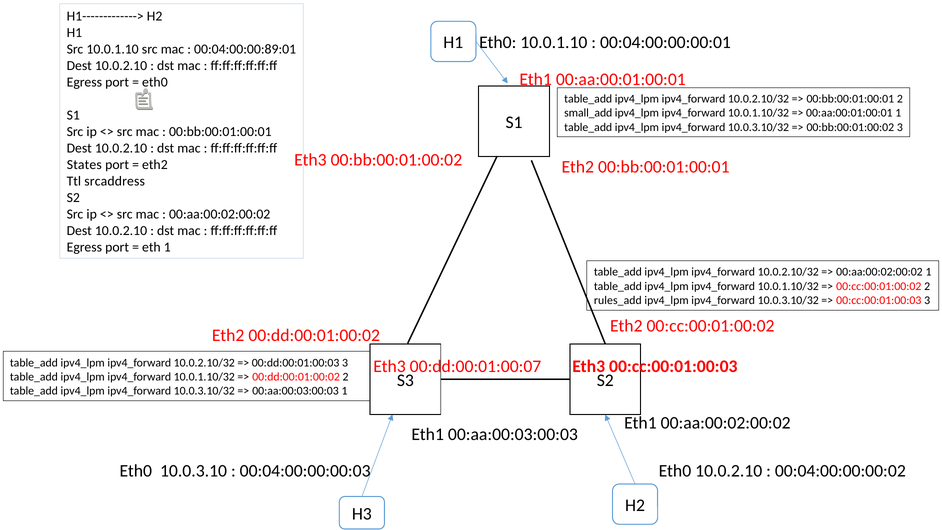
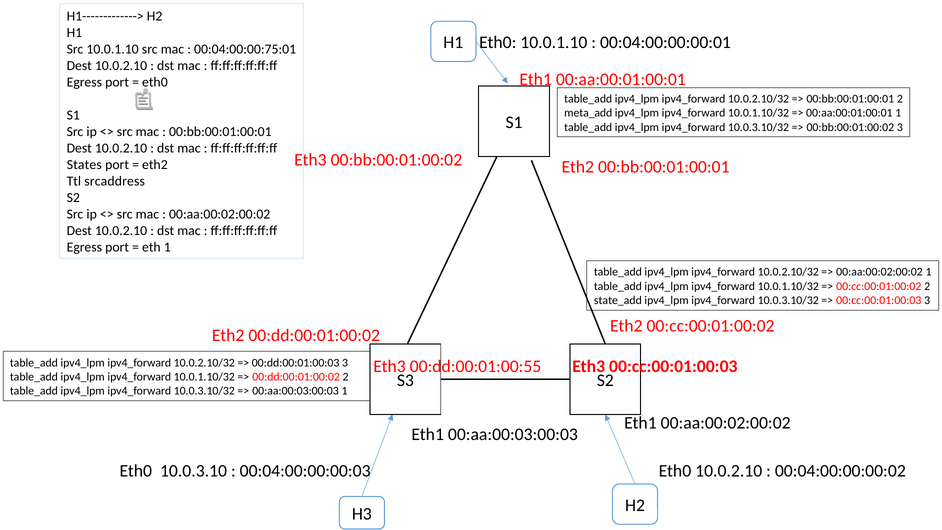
00:04:00:00:89:01: 00:04:00:00:89:01 -> 00:04:00:00:75:01 (245, 49)
small_add: small_add -> meta_add (588, 113)
rules_add: rules_add -> state_add (618, 300)
00:dd:00:01:00:07: 00:dd:00:01:00:07 -> 00:dd:00:01:00:55 (476, 366)
